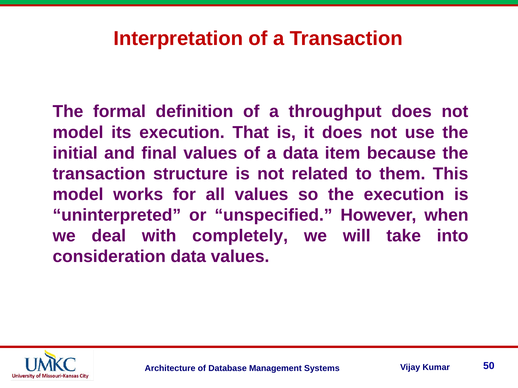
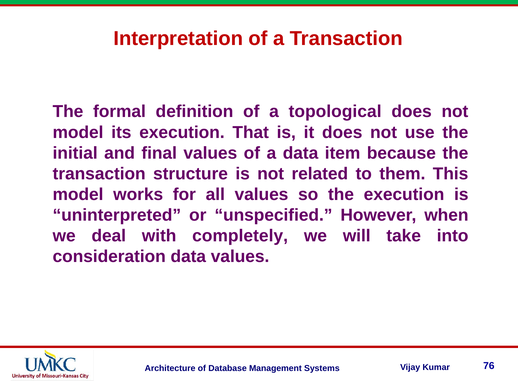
throughput: throughput -> topological (335, 112)
50: 50 -> 76 (489, 366)
